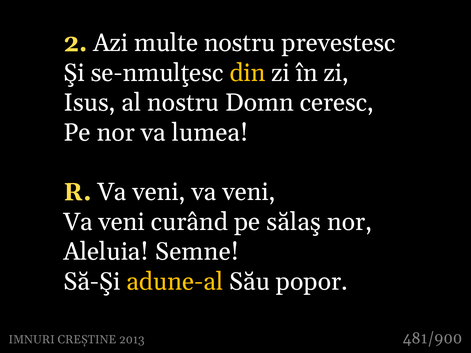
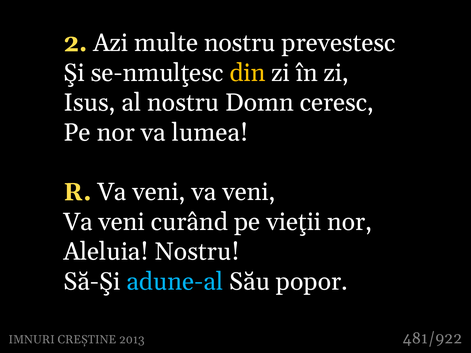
sălaş: sălaş -> vieţii (294, 222)
Aleluia Semne: Semne -> Nostru (197, 252)
adune-al colour: yellow -> light blue (175, 282)
481/900: 481/900 -> 481/922 (433, 339)
